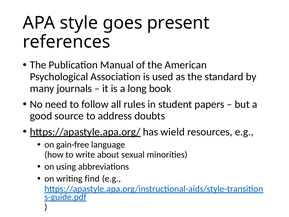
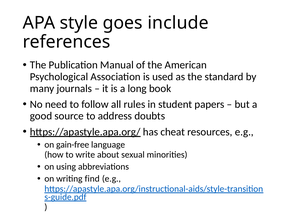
present: present -> include (178, 23)
wield: wield -> cheat (173, 132)
